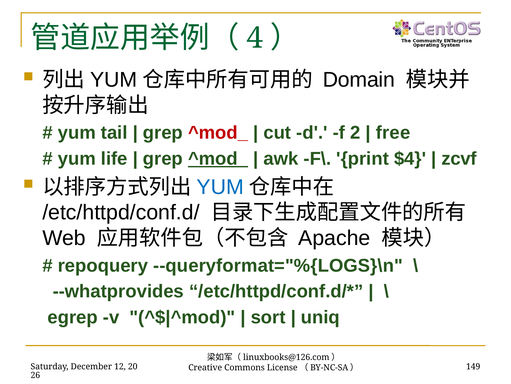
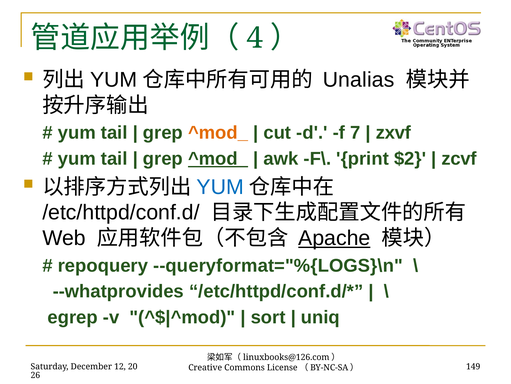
Domain: Domain -> Unalias (359, 80)
^mod_ colour: red -> orange (218, 133)
2: 2 -> 7 (355, 133)
free: free -> zxvf (393, 133)
life: life -> tail (114, 158)
$4: $4 -> $2 (410, 158)
Apache underline: none -> present (334, 238)
